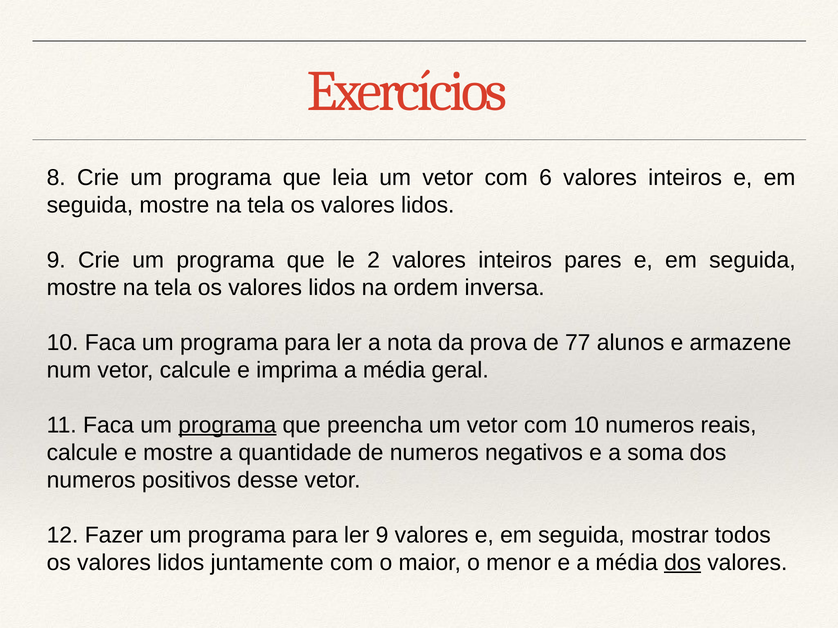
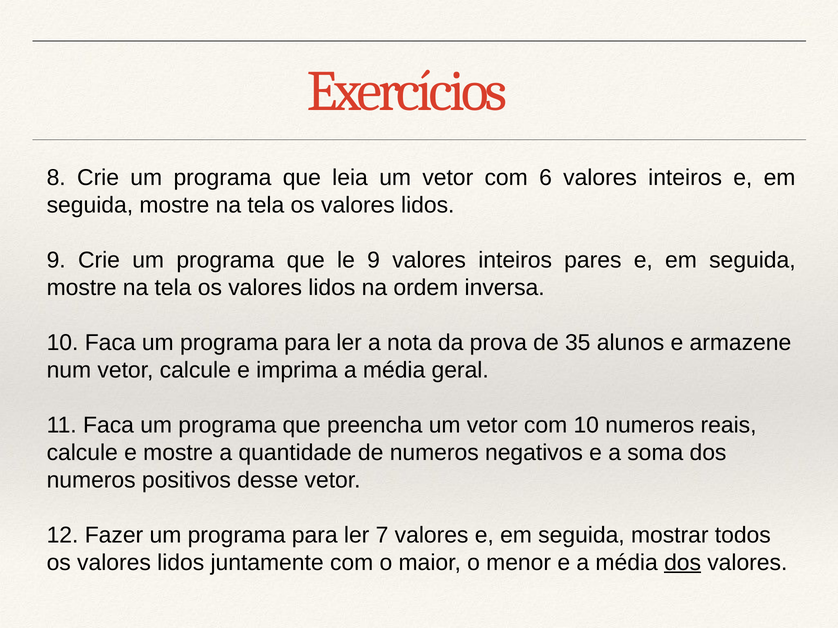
le 2: 2 -> 9 (374, 260)
77: 77 -> 35 (578, 343)
programa underline: present -> none (227, 425)
ler 9: 9 -> 7 (382, 535)
